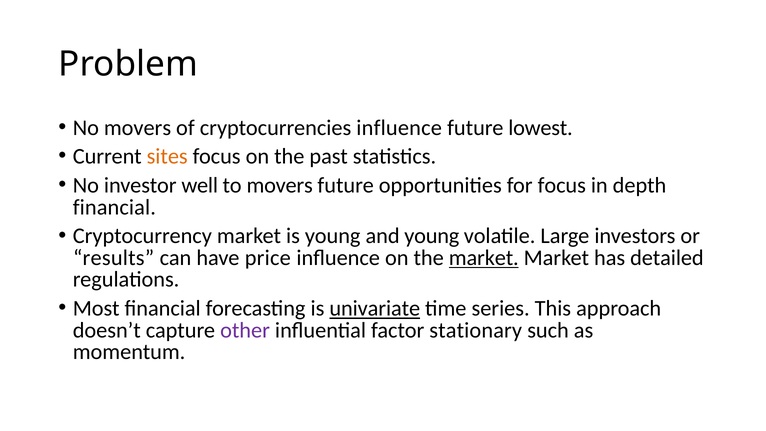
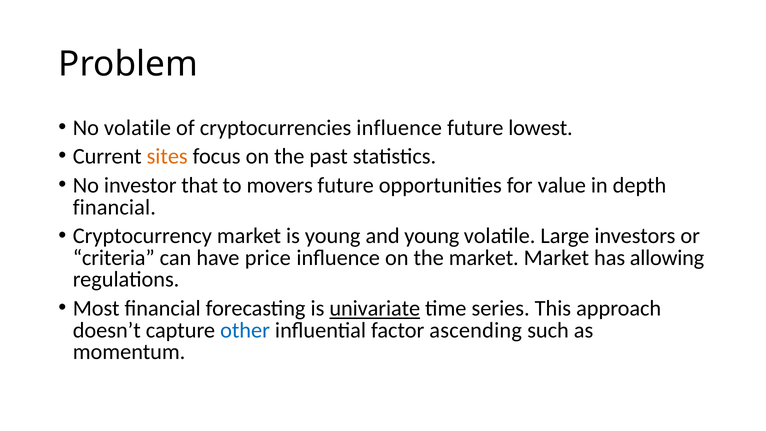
No movers: movers -> volatile (137, 128)
well: well -> that (200, 185)
for focus: focus -> value (562, 185)
results: results -> criteria (114, 258)
market underline: present -> none (484, 258)
detailed: detailed -> allowing (667, 258)
other colour: purple -> blue (245, 330)
stationary: stationary -> ascending (476, 330)
